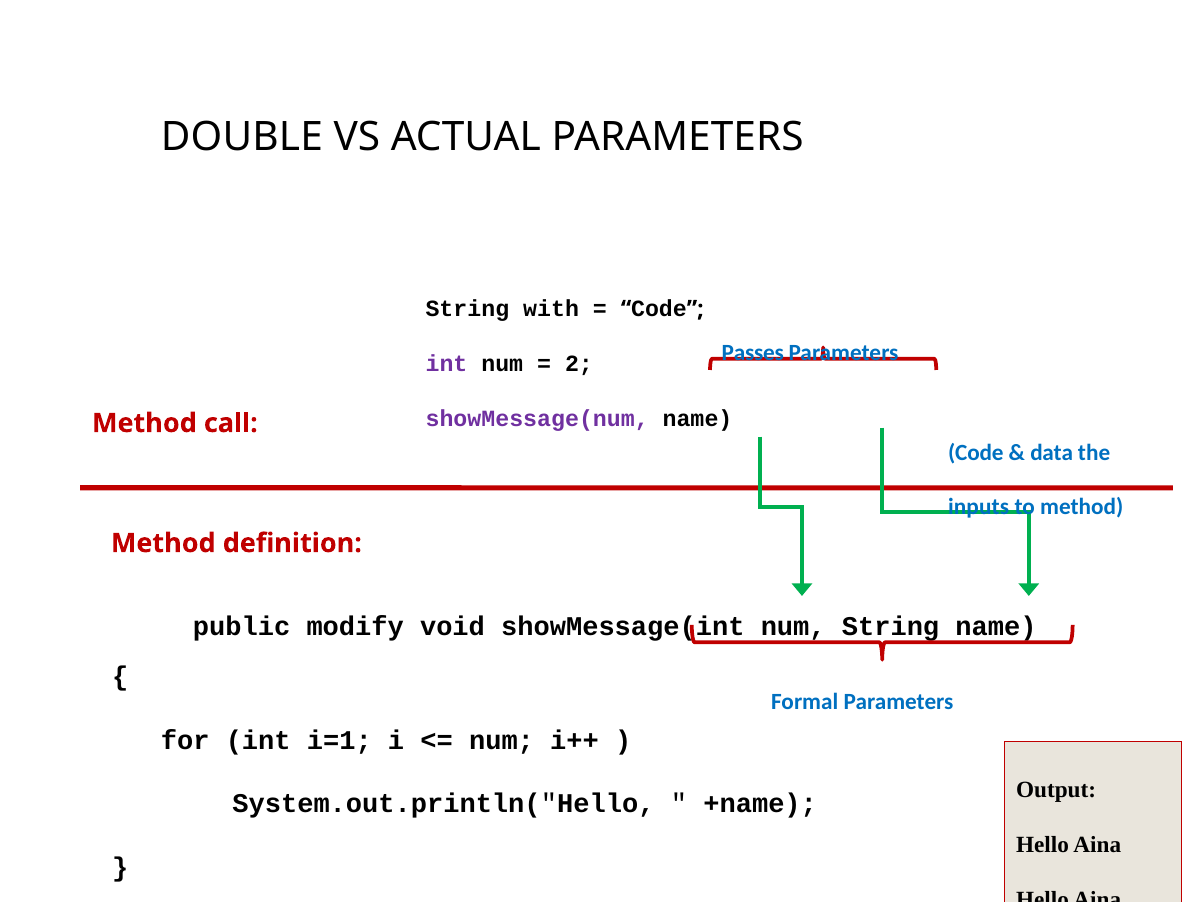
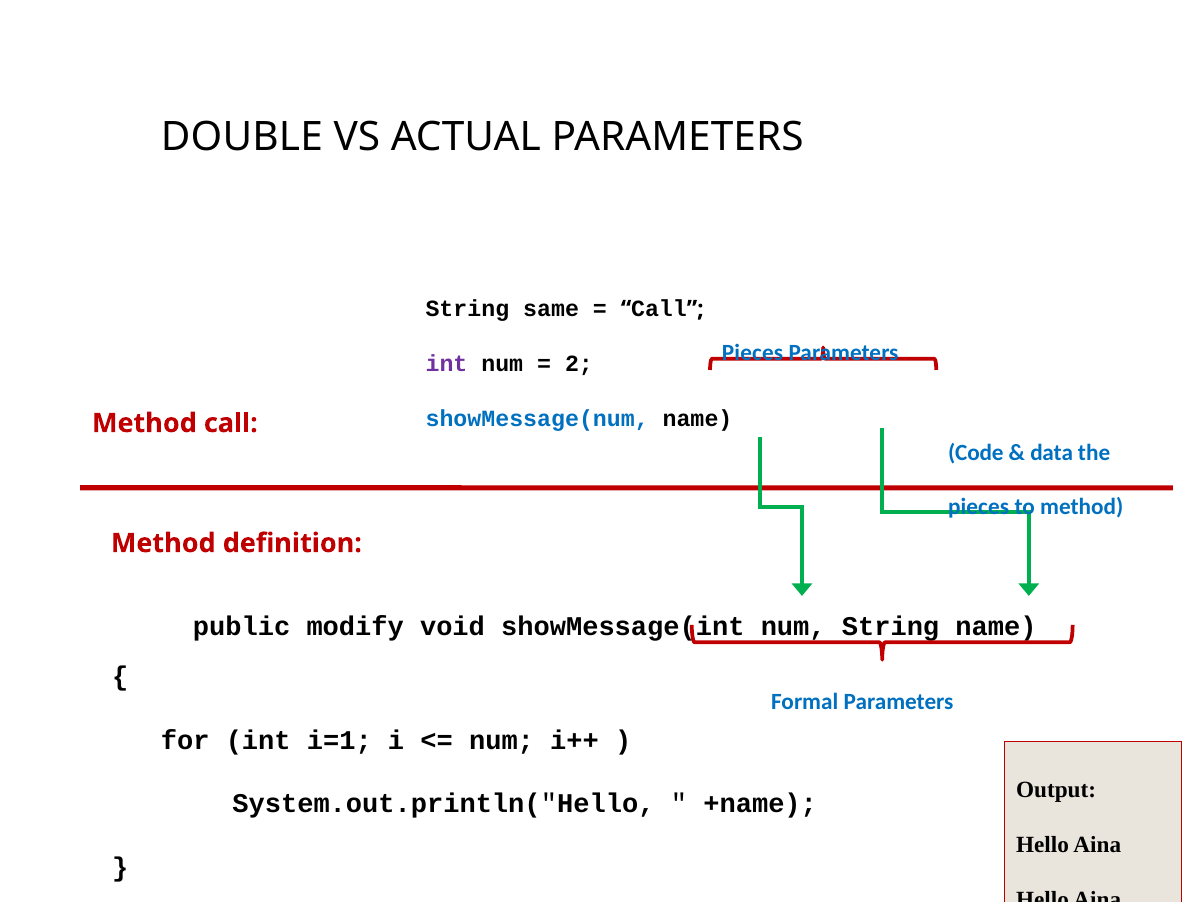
with: with -> same (551, 309)
Code: Code -> Call (659, 309)
Passes: Passes -> Pieces (753, 353)
showMessage(num colour: purple -> blue (537, 418)
inputs: inputs -> pieces (979, 507)
